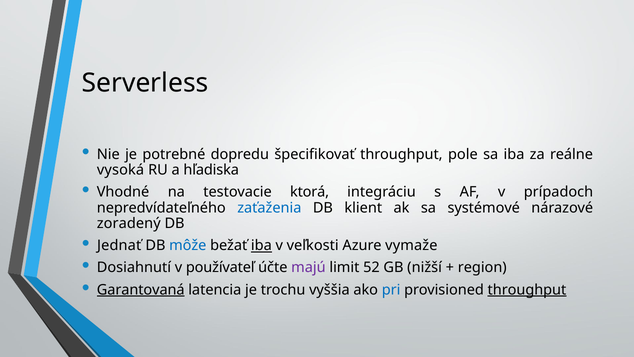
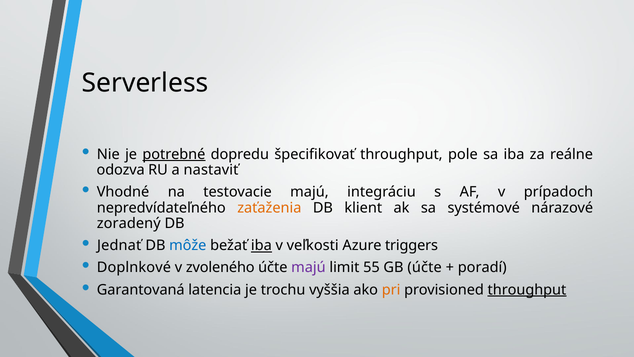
potrebné underline: none -> present (174, 154)
vysoká: vysoká -> odozva (121, 170)
hľadiska: hľadiska -> nastaviť (211, 170)
testovacie ktorá: ktorá -> majú (309, 192)
zaťaženia colour: blue -> orange (269, 208)
vymaže: vymaže -> triggers (412, 245)
Dosiahnutí: Dosiahnutí -> Doplnkové (134, 267)
používateľ: používateľ -> zvoleného (220, 267)
52: 52 -> 55 (371, 267)
GB nižší: nižší -> účte (425, 267)
region: region -> poradí (482, 267)
Garantovaná underline: present -> none (141, 289)
pri colour: blue -> orange (391, 289)
